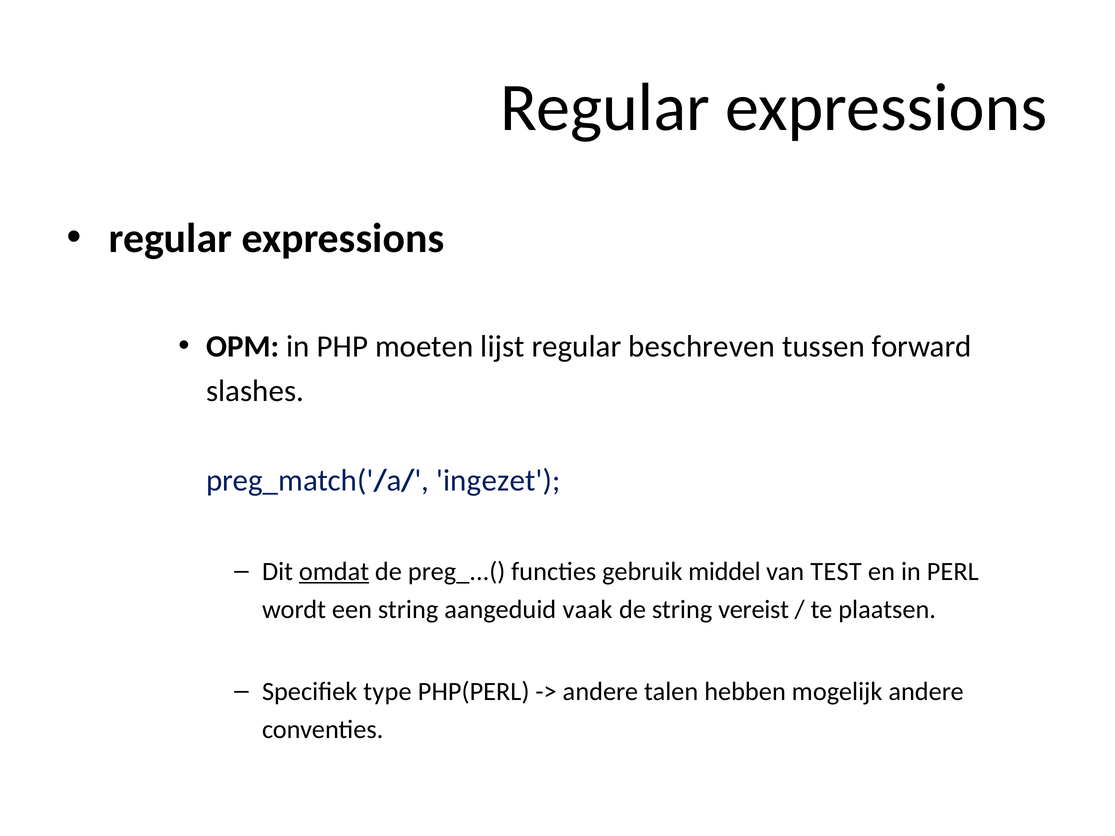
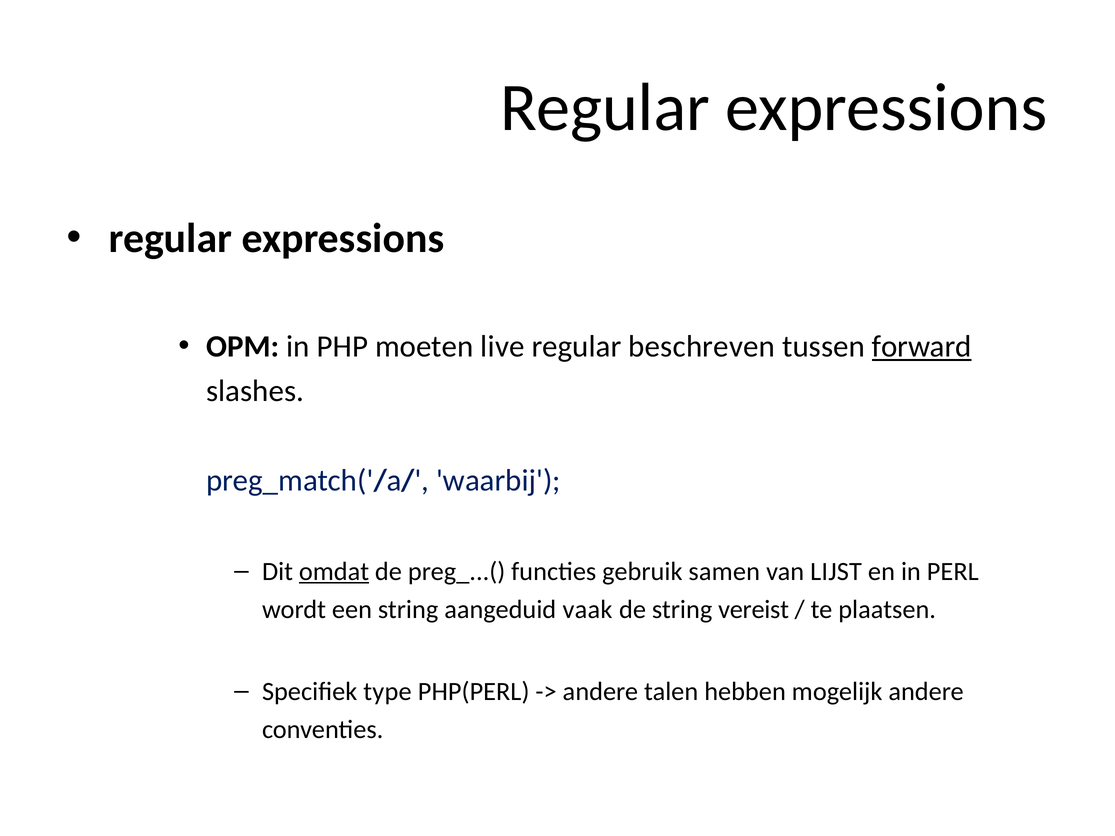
lijst: lijst -> live (503, 347)
forward underline: none -> present (922, 347)
ingezet: ingezet -> waarbij (498, 481)
middel: middel -> samen (724, 572)
TEST: TEST -> LIJST (836, 572)
